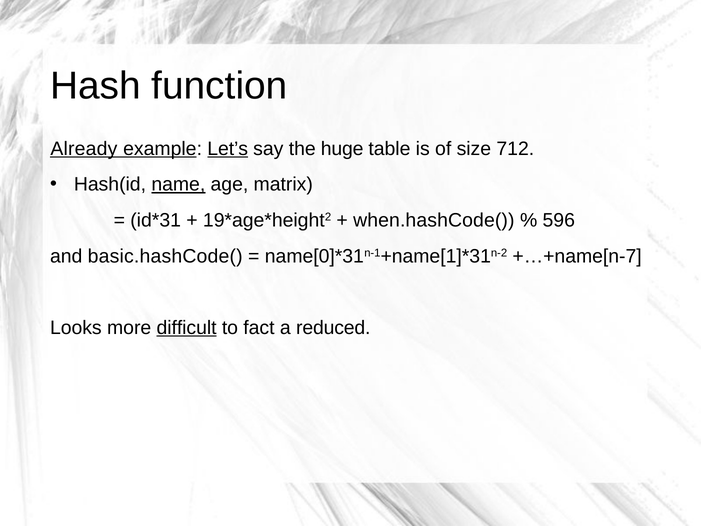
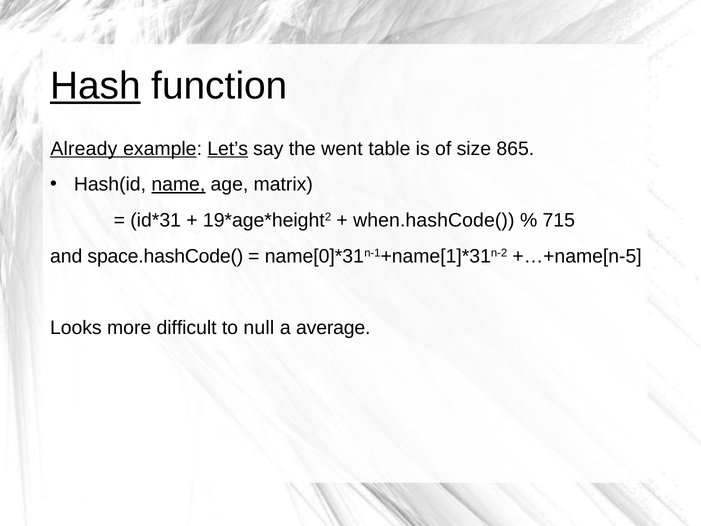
Hash underline: none -> present (95, 86)
huge: huge -> went (342, 149)
712: 712 -> 865 (515, 149)
596: 596 -> 715 (559, 220)
basic.hashCode(: basic.hashCode( -> space.hashCode( (165, 256)
+…+name[n-7: +…+name[n-7 -> +…+name[n-5 (577, 256)
difficult underline: present -> none (187, 328)
fact: fact -> null (259, 328)
reduced: reduced -> average (333, 328)
